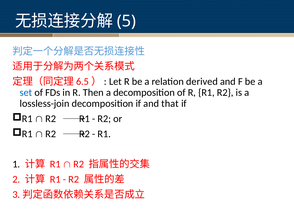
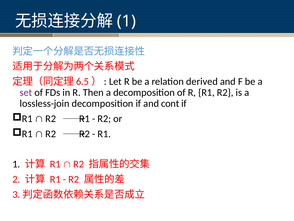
5: 5 -> 1 (126, 21)
set colour: blue -> purple (26, 92)
that: that -> cont (170, 103)
